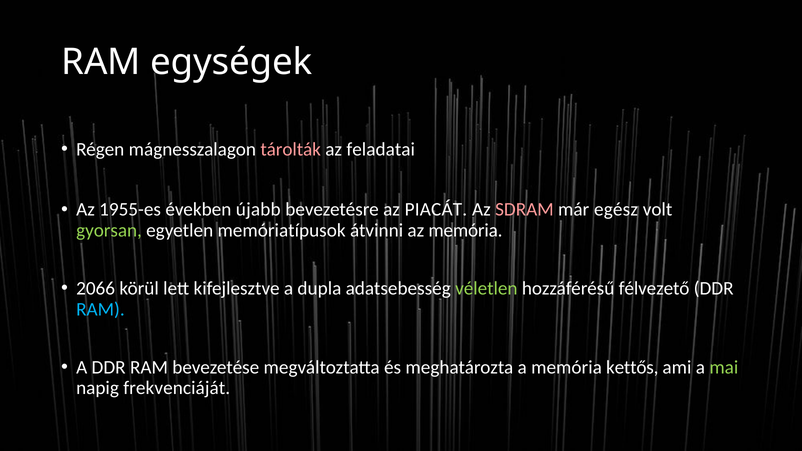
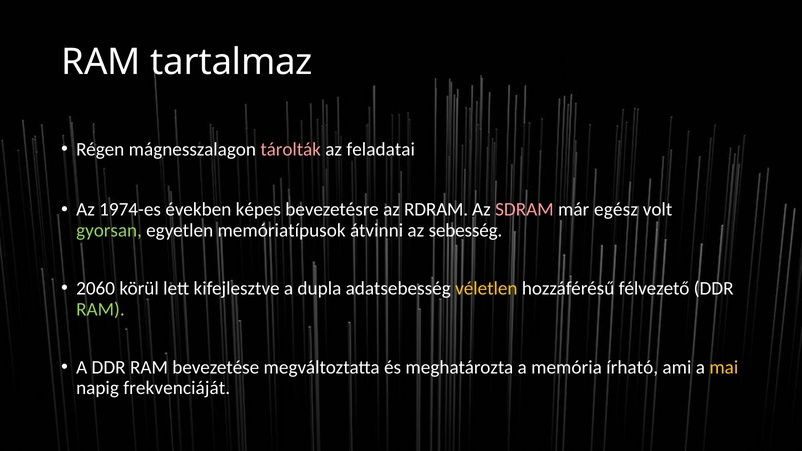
egységek: egységek -> tartalmaz (232, 62)
1955-es: 1955-es -> 1974-es (130, 210)
újabb: újabb -> képes (258, 210)
PIACÁT: PIACÁT -> RDRAM (436, 210)
az memória: memória -> sebesség (465, 230)
2066: 2066 -> 2060 (96, 289)
véletlen colour: light green -> yellow (486, 289)
RAM colour: light blue -> light green (100, 309)
kettős: kettős -> írható (632, 367)
mai colour: light green -> yellow (724, 367)
